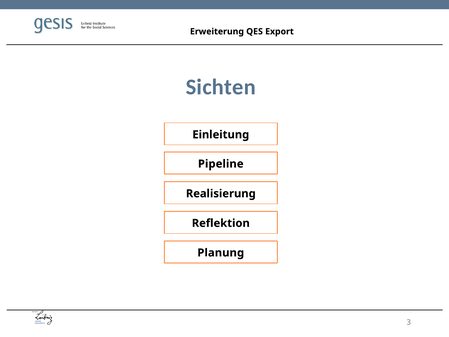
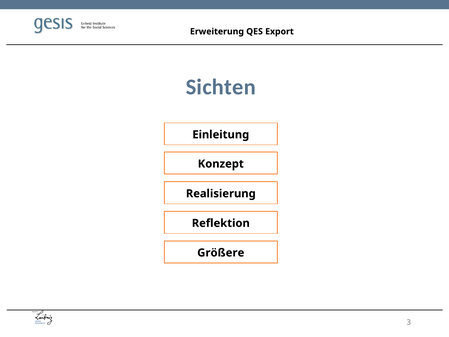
Pipeline: Pipeline -> Konzept (221, 164)
Planung: Planung -> Größere (221, 253)
